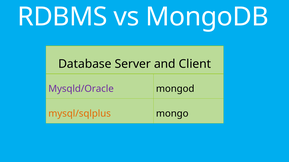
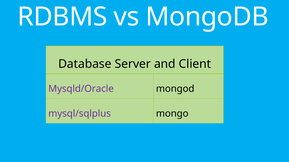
mysql/sqlplus colour: orange -> purple (80, 114)
